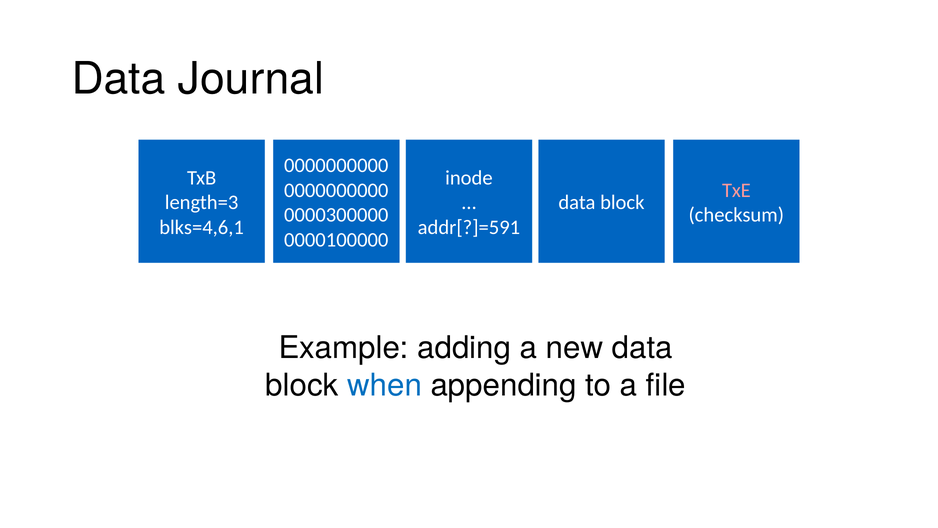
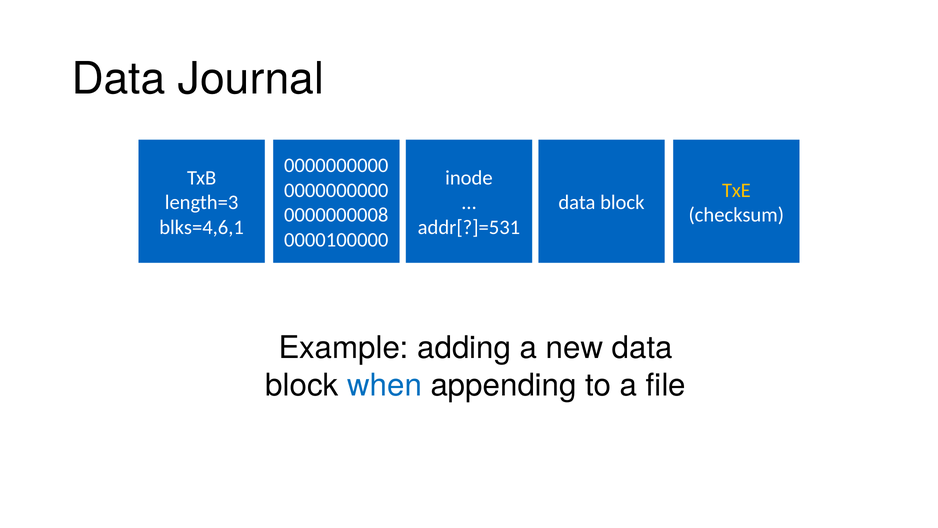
TxE colour: pink -> yellow (736, 190)
0000300000: 0000300000 -> 0000000008 (336, 215)
addr[?]=591: addr[?]=591 -> addr[?]=531 (469, 227)
